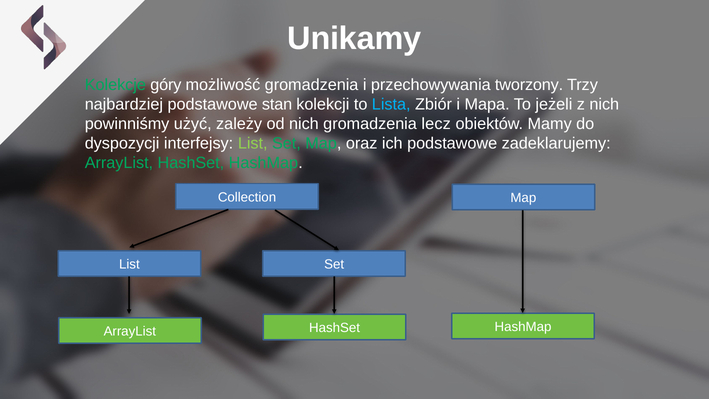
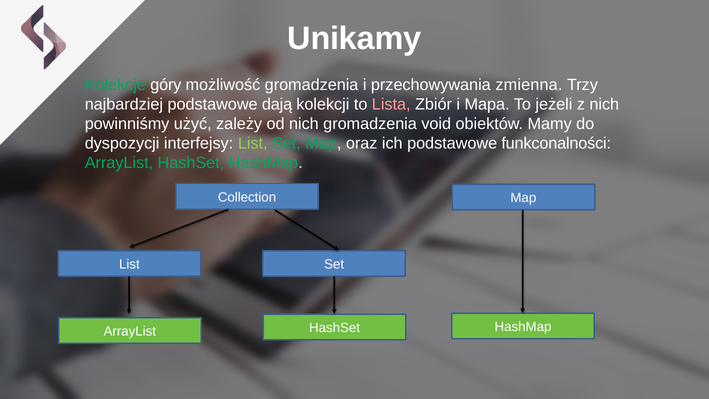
tworzony: tworzony -> zmienna (529, 85)
stan: stan -> dają (277, 104)
Lista colour: light blue -> pink (391, 104)
lecz: lecz -> void (436, 124)
zadeklarujemy: zadeklarujemy -> funkconalności (556, 143)
